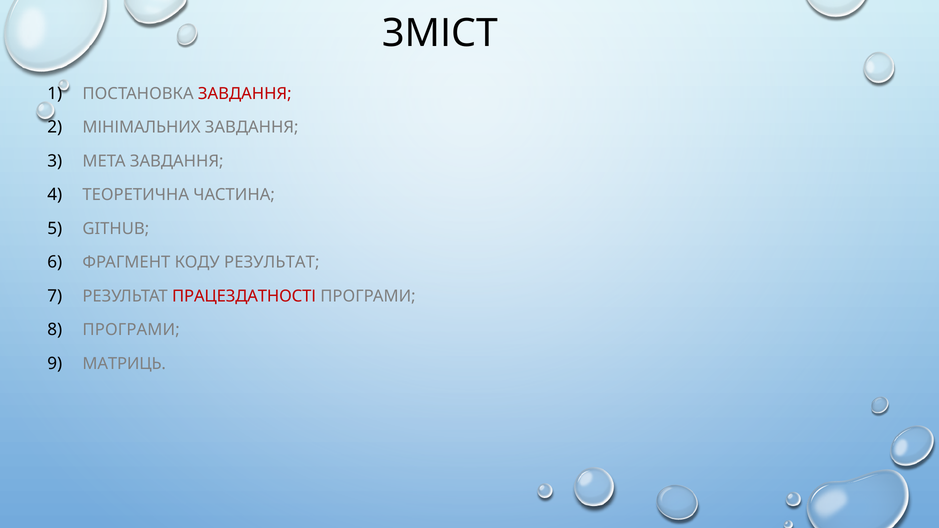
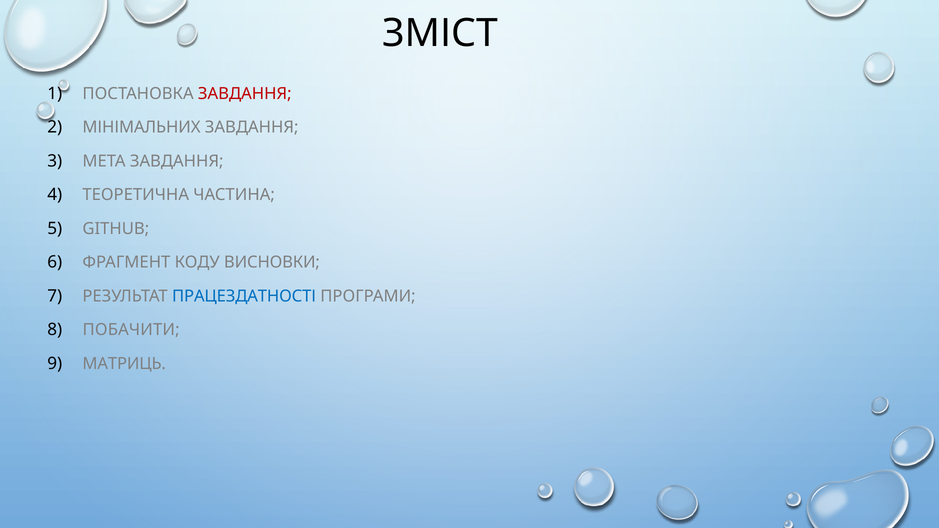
КОДУ РЕЗУЛЬТАТ: РЕЗУЛЬТАТ -> ВИСНОВКИ (272, 262)
ПРАЦЕЗДАТНОСТІ colour: red -> blue (244, 296)
ПРОГРАМИ: ПРОГРАМИ -> ПОБАЧИТИ (131, 330)
